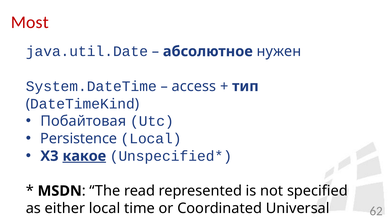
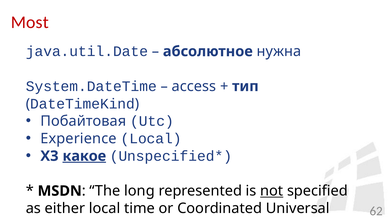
нужен: нужен -> нужна (279, 51)
Persistence: Persistence -> Experience (78, 139)
read: read -> long (139, 191)
not underline: none -> present (272, 191)
